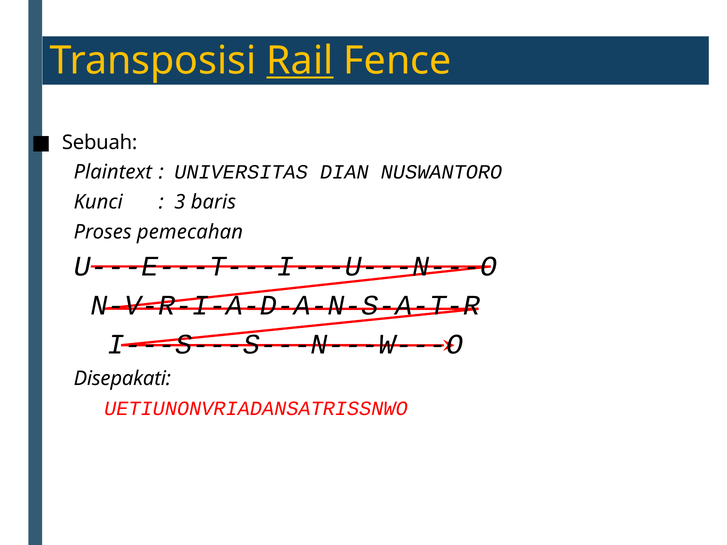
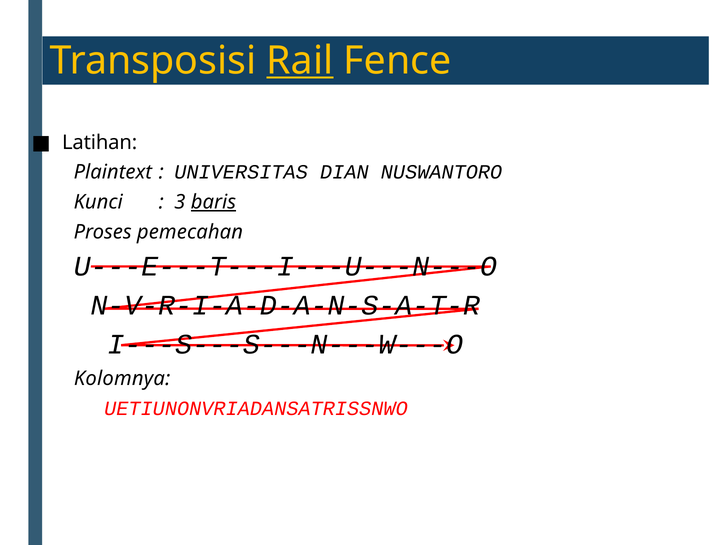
Sebuah: Sebuah -> Latihan (100, 142)
baris underline: none -> present (213, 202)
Disepakati: Disepakati -> Kolomnya (122, 379)
